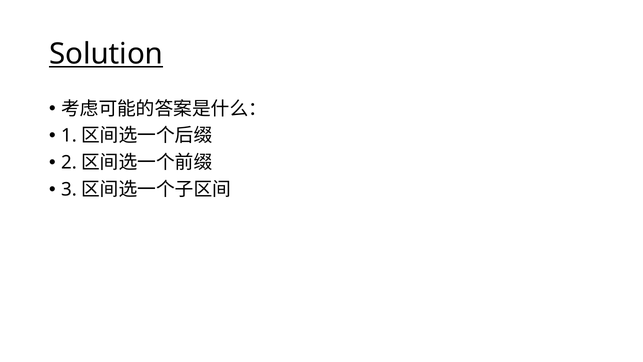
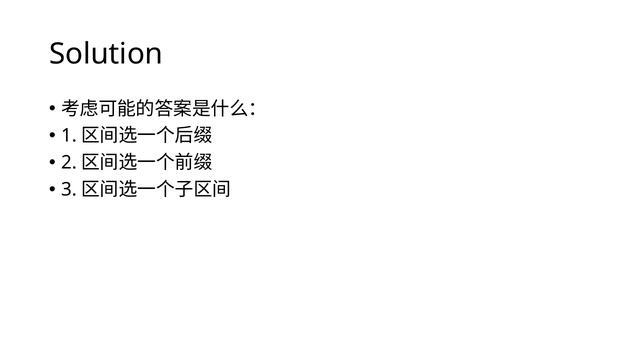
Solution underline: present -> none (106, 54)
